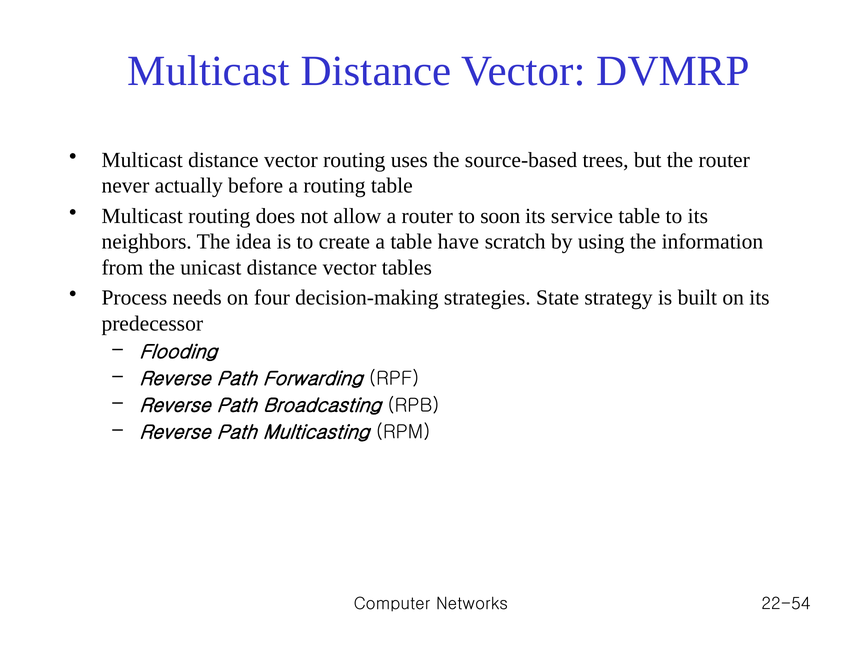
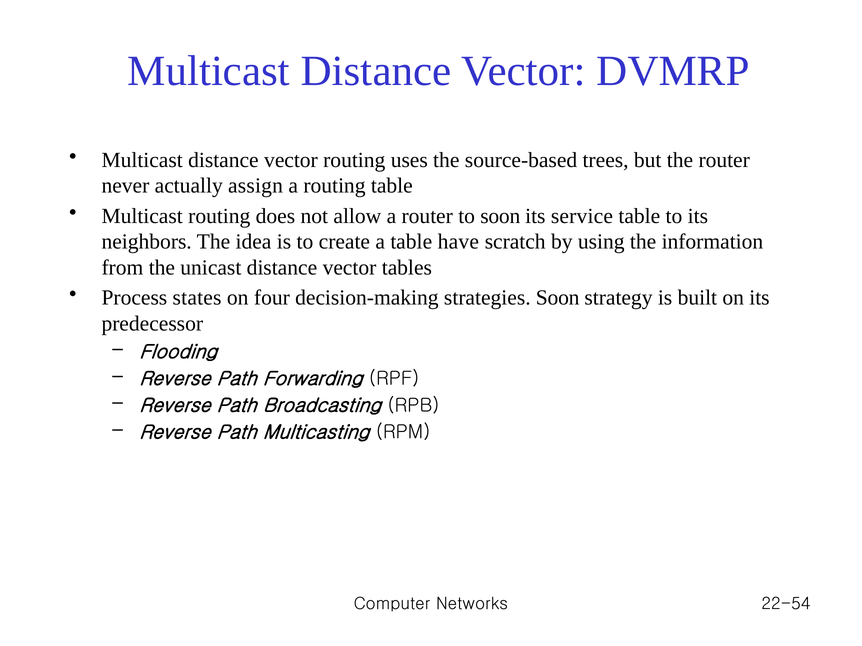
before: before -> assign (256, 186)
needs: needs -> states (197, 298)
strategies State: State -> Soon (558, 298)
